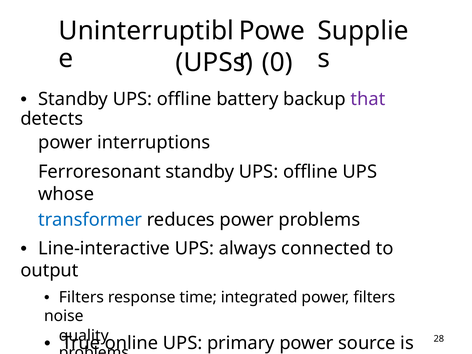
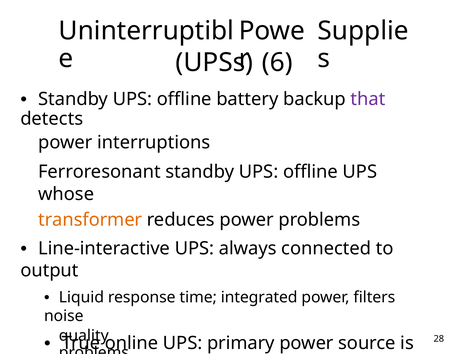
0: 0 -> 6 (277, 62)
transformer colour: blue -> orange (90, 220)
Filters: Filters -> Liquid (81, 297)
